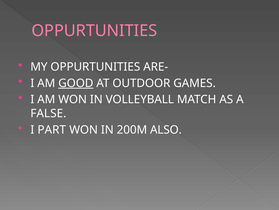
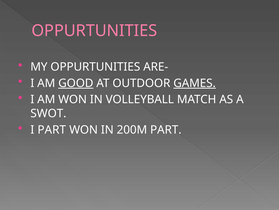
GAMES underline: none -> present (195, 83)
FALSE: FALSE -> SWOT (48, 113)
200M ALSO: ALSO -> PART (166, 129)
